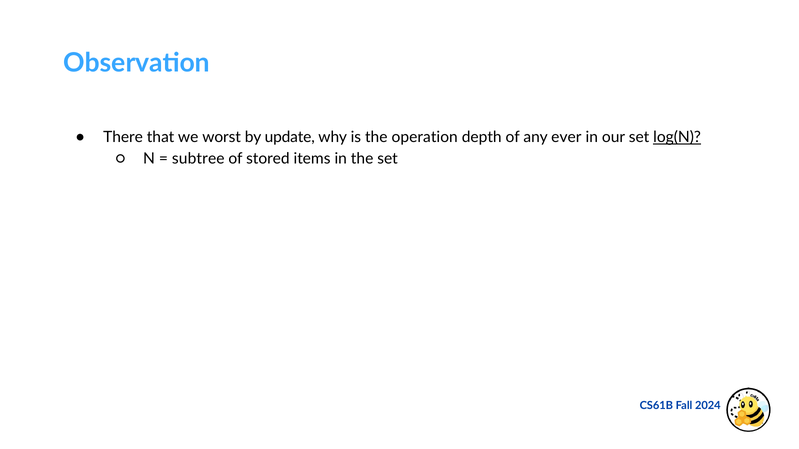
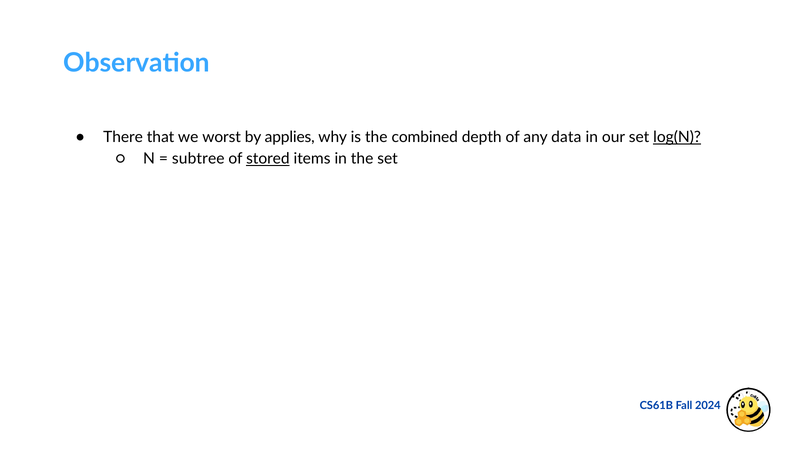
update: update -> applies (290, 137)
operation: operation -> combined (425, 137)
ever: ever -> data (566, 137)
stored underline: none -> present (268, 159)
